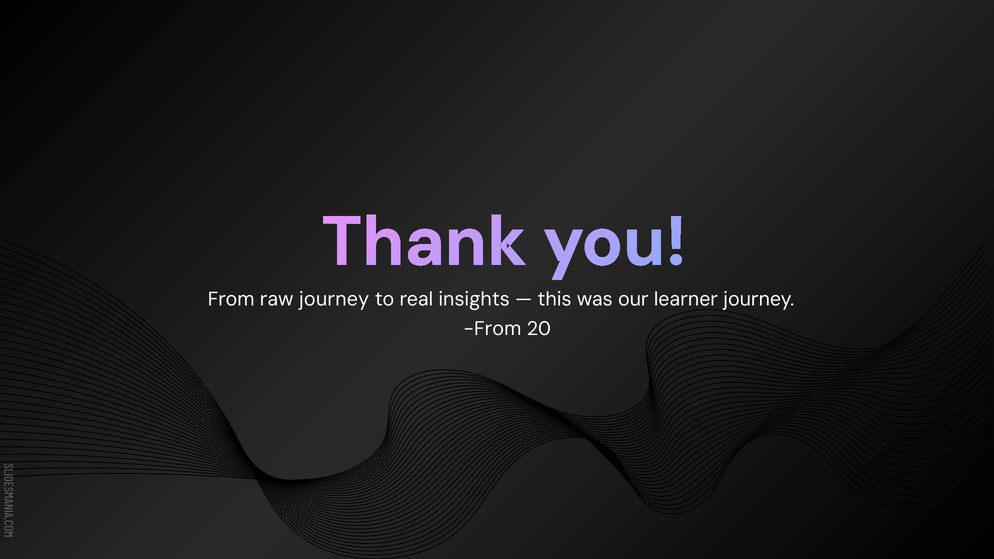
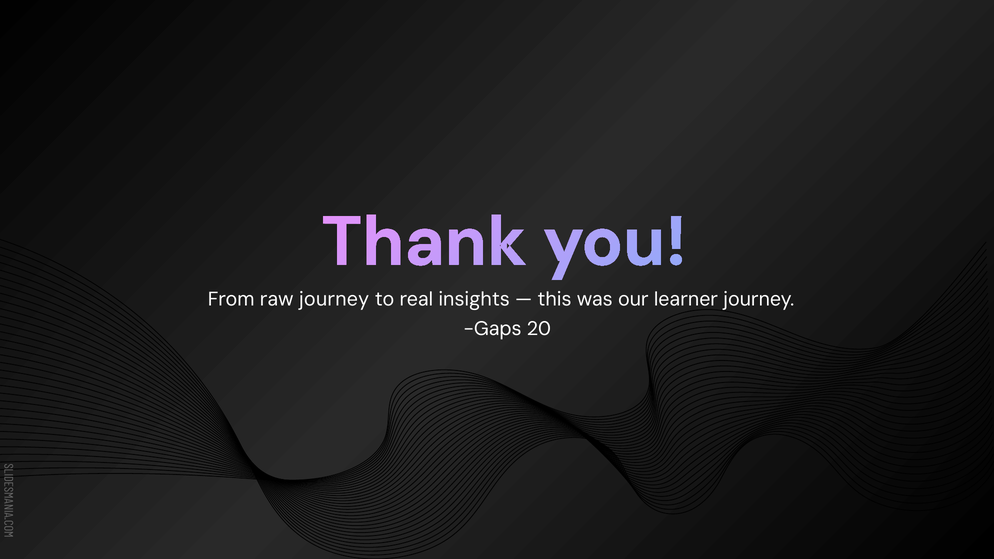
From: From -> Gaps (493, 329)
